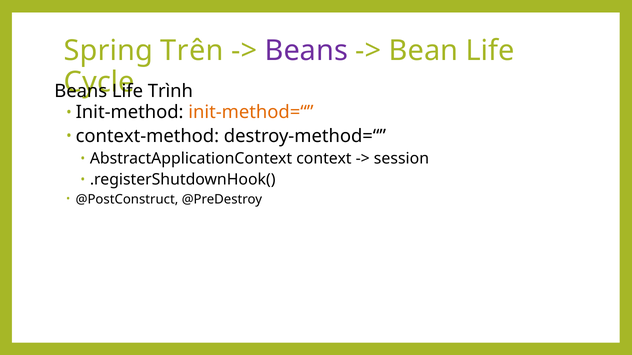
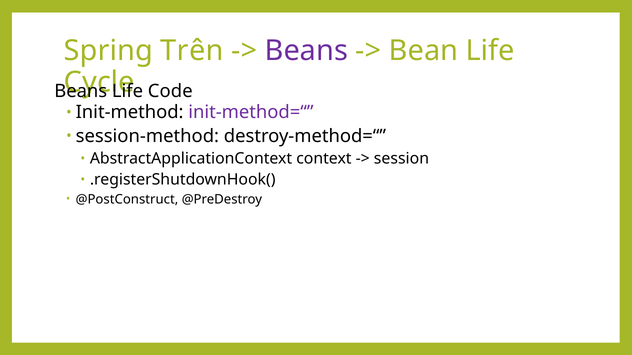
Trình: Trình -> Code (170, 91)
init-method=“ colour: orange -> purple (251, 113)
context-method: context-method -> session-method (147, 136)
